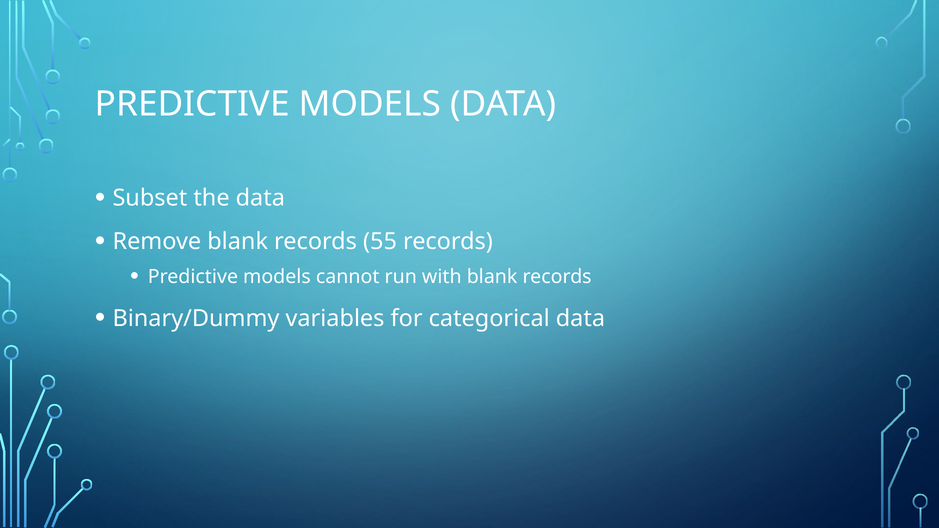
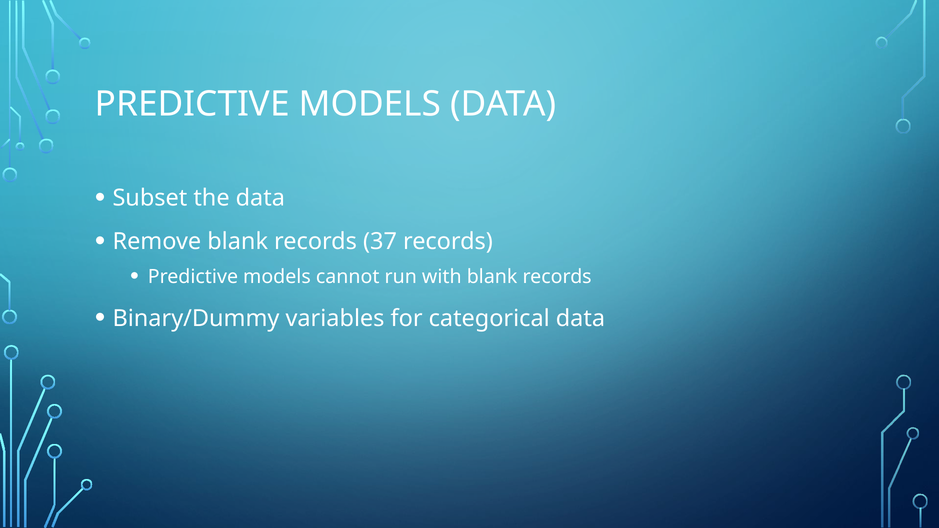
55: 55 -> 37 (380, 242)
